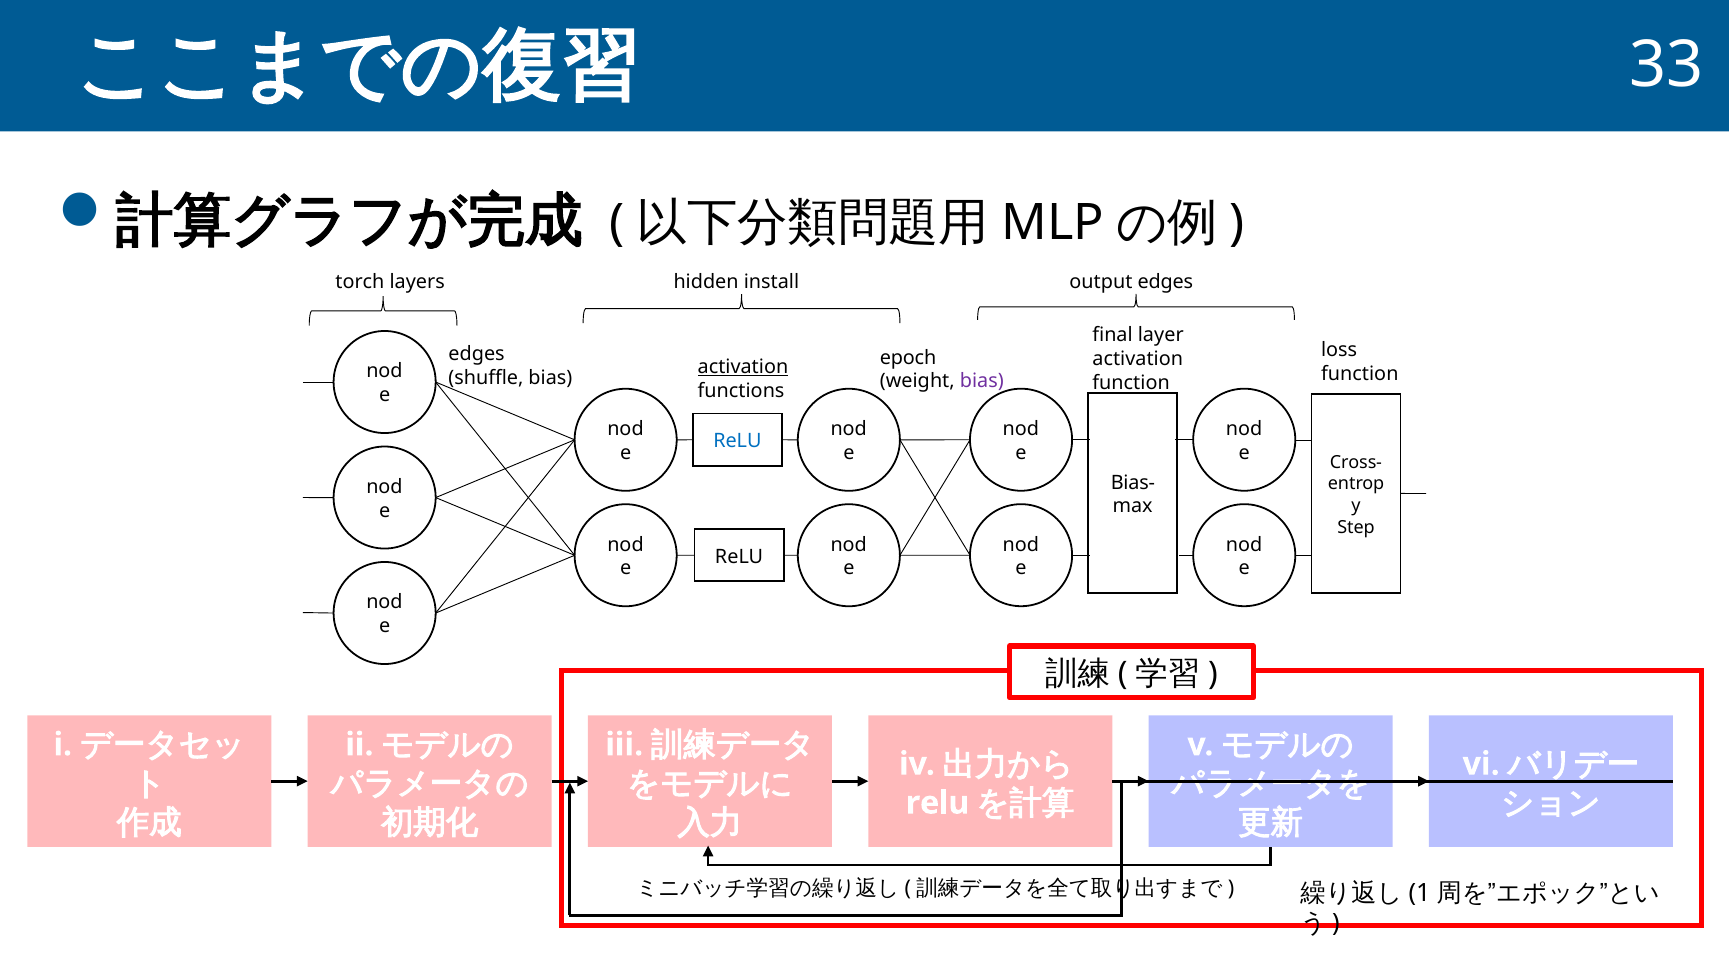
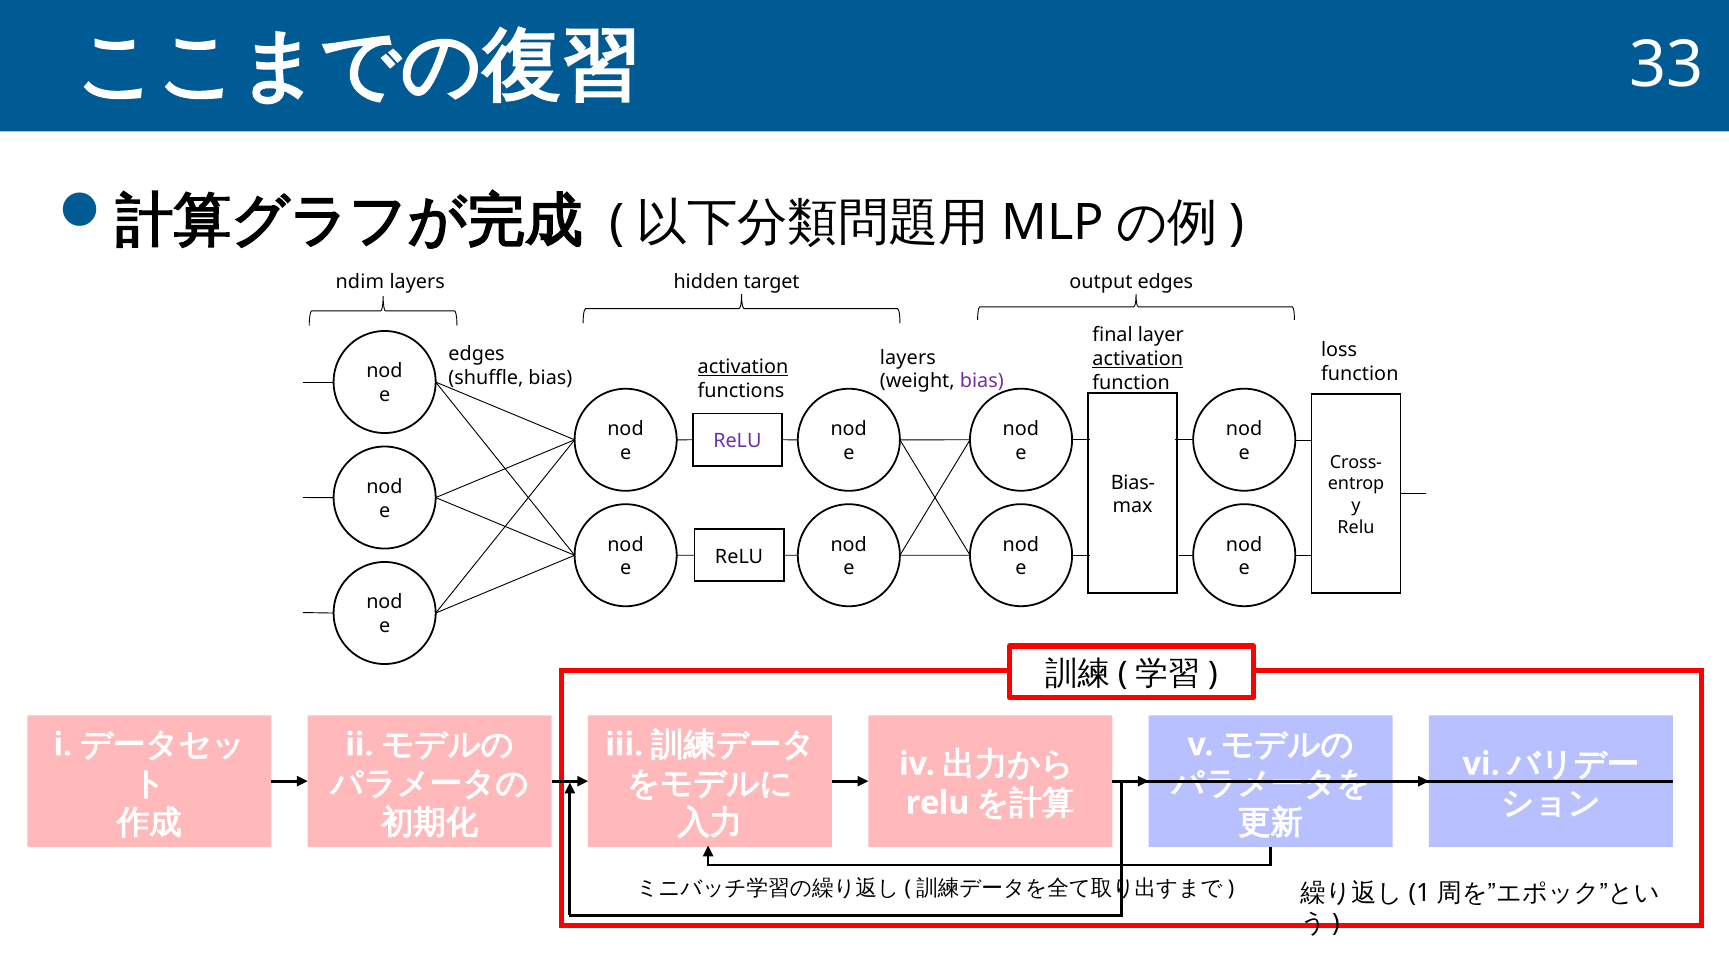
torch: torch -> ndim (360, 282)
install: install -> target (772, 282)
epoch: epoch -> layers (908, 358)
activation underline: none -> present (1138, 359)
ReLU colour: blue -> purple (737, 441)
Step: Step -> Relu (1356, 527)
